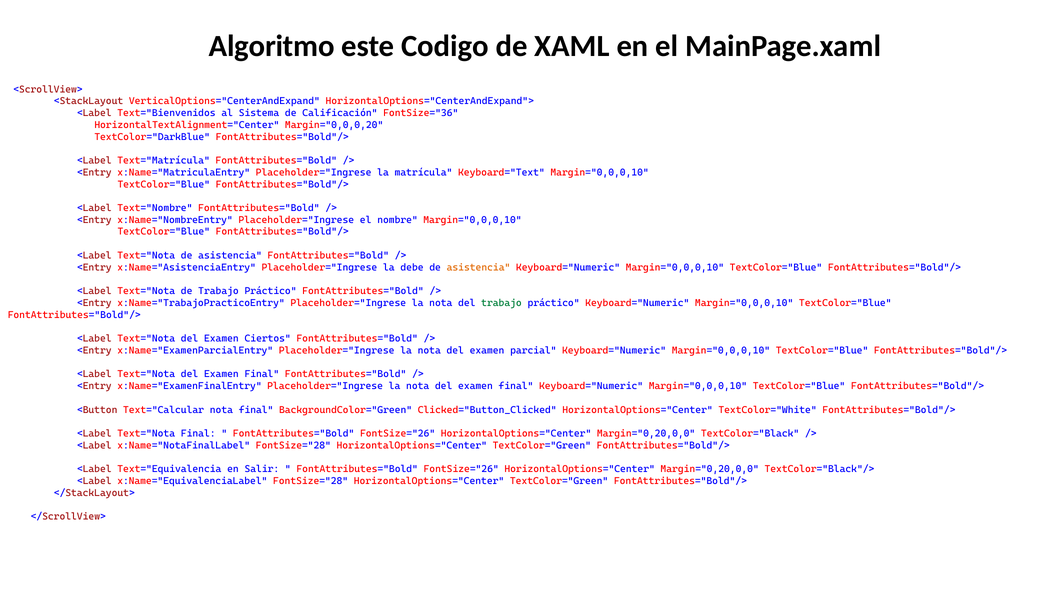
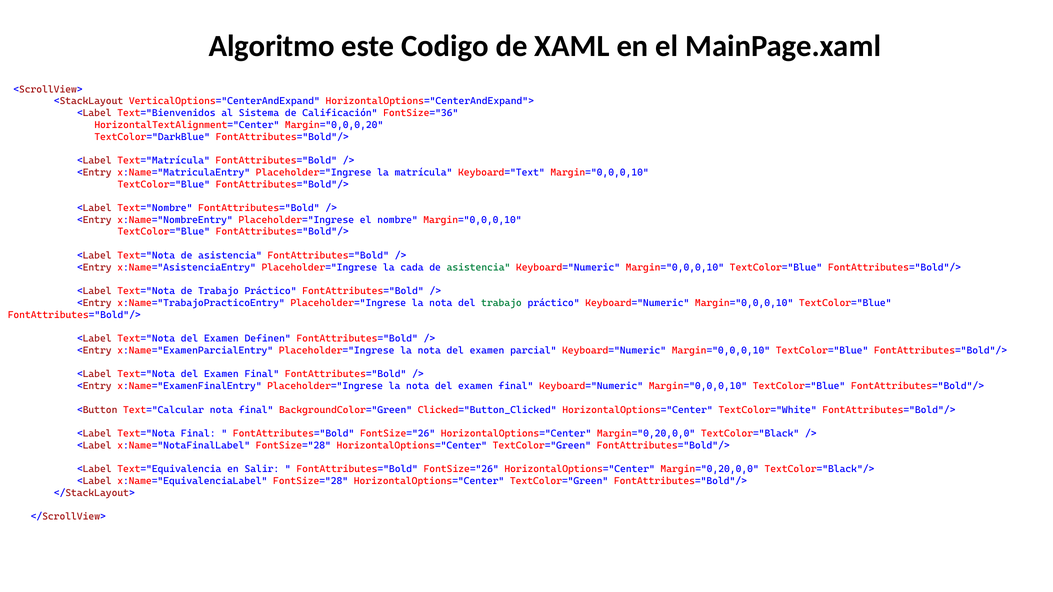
debe: debe -> cada (412, 267)
asistencia colour: orange -> green (478, 267)
Ciertos: Ciertos -> Definen (268, 339)
